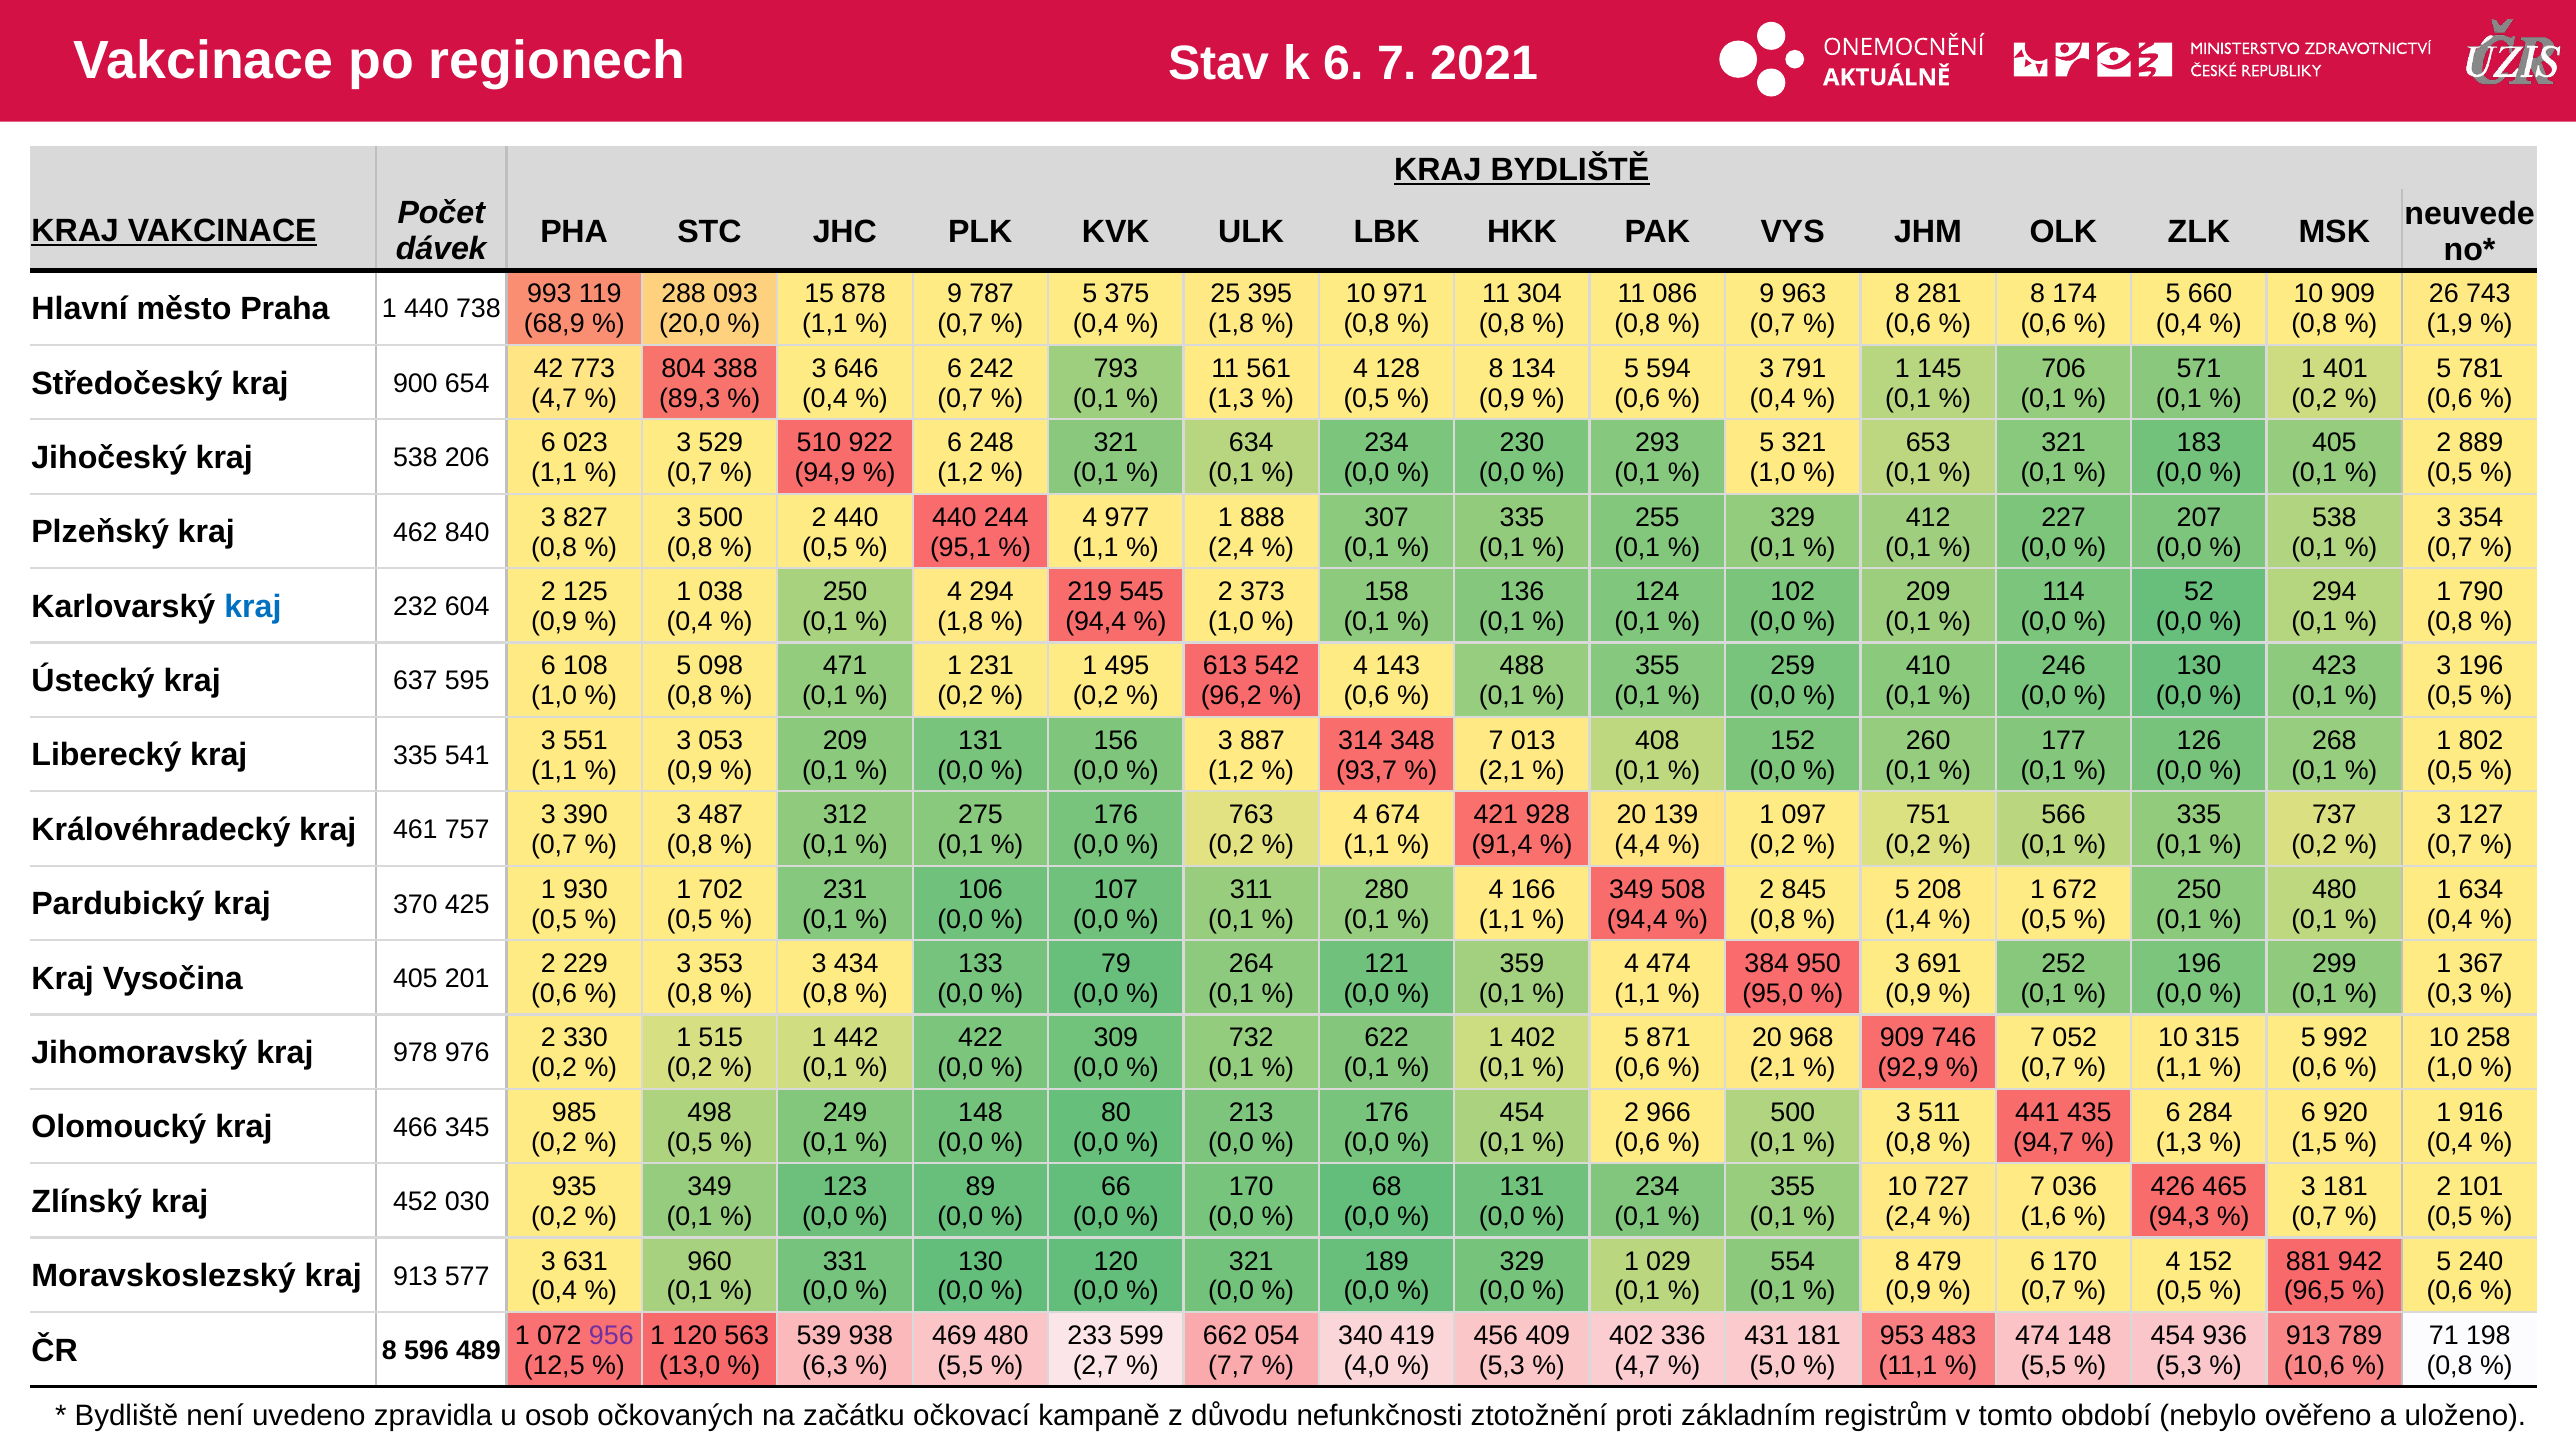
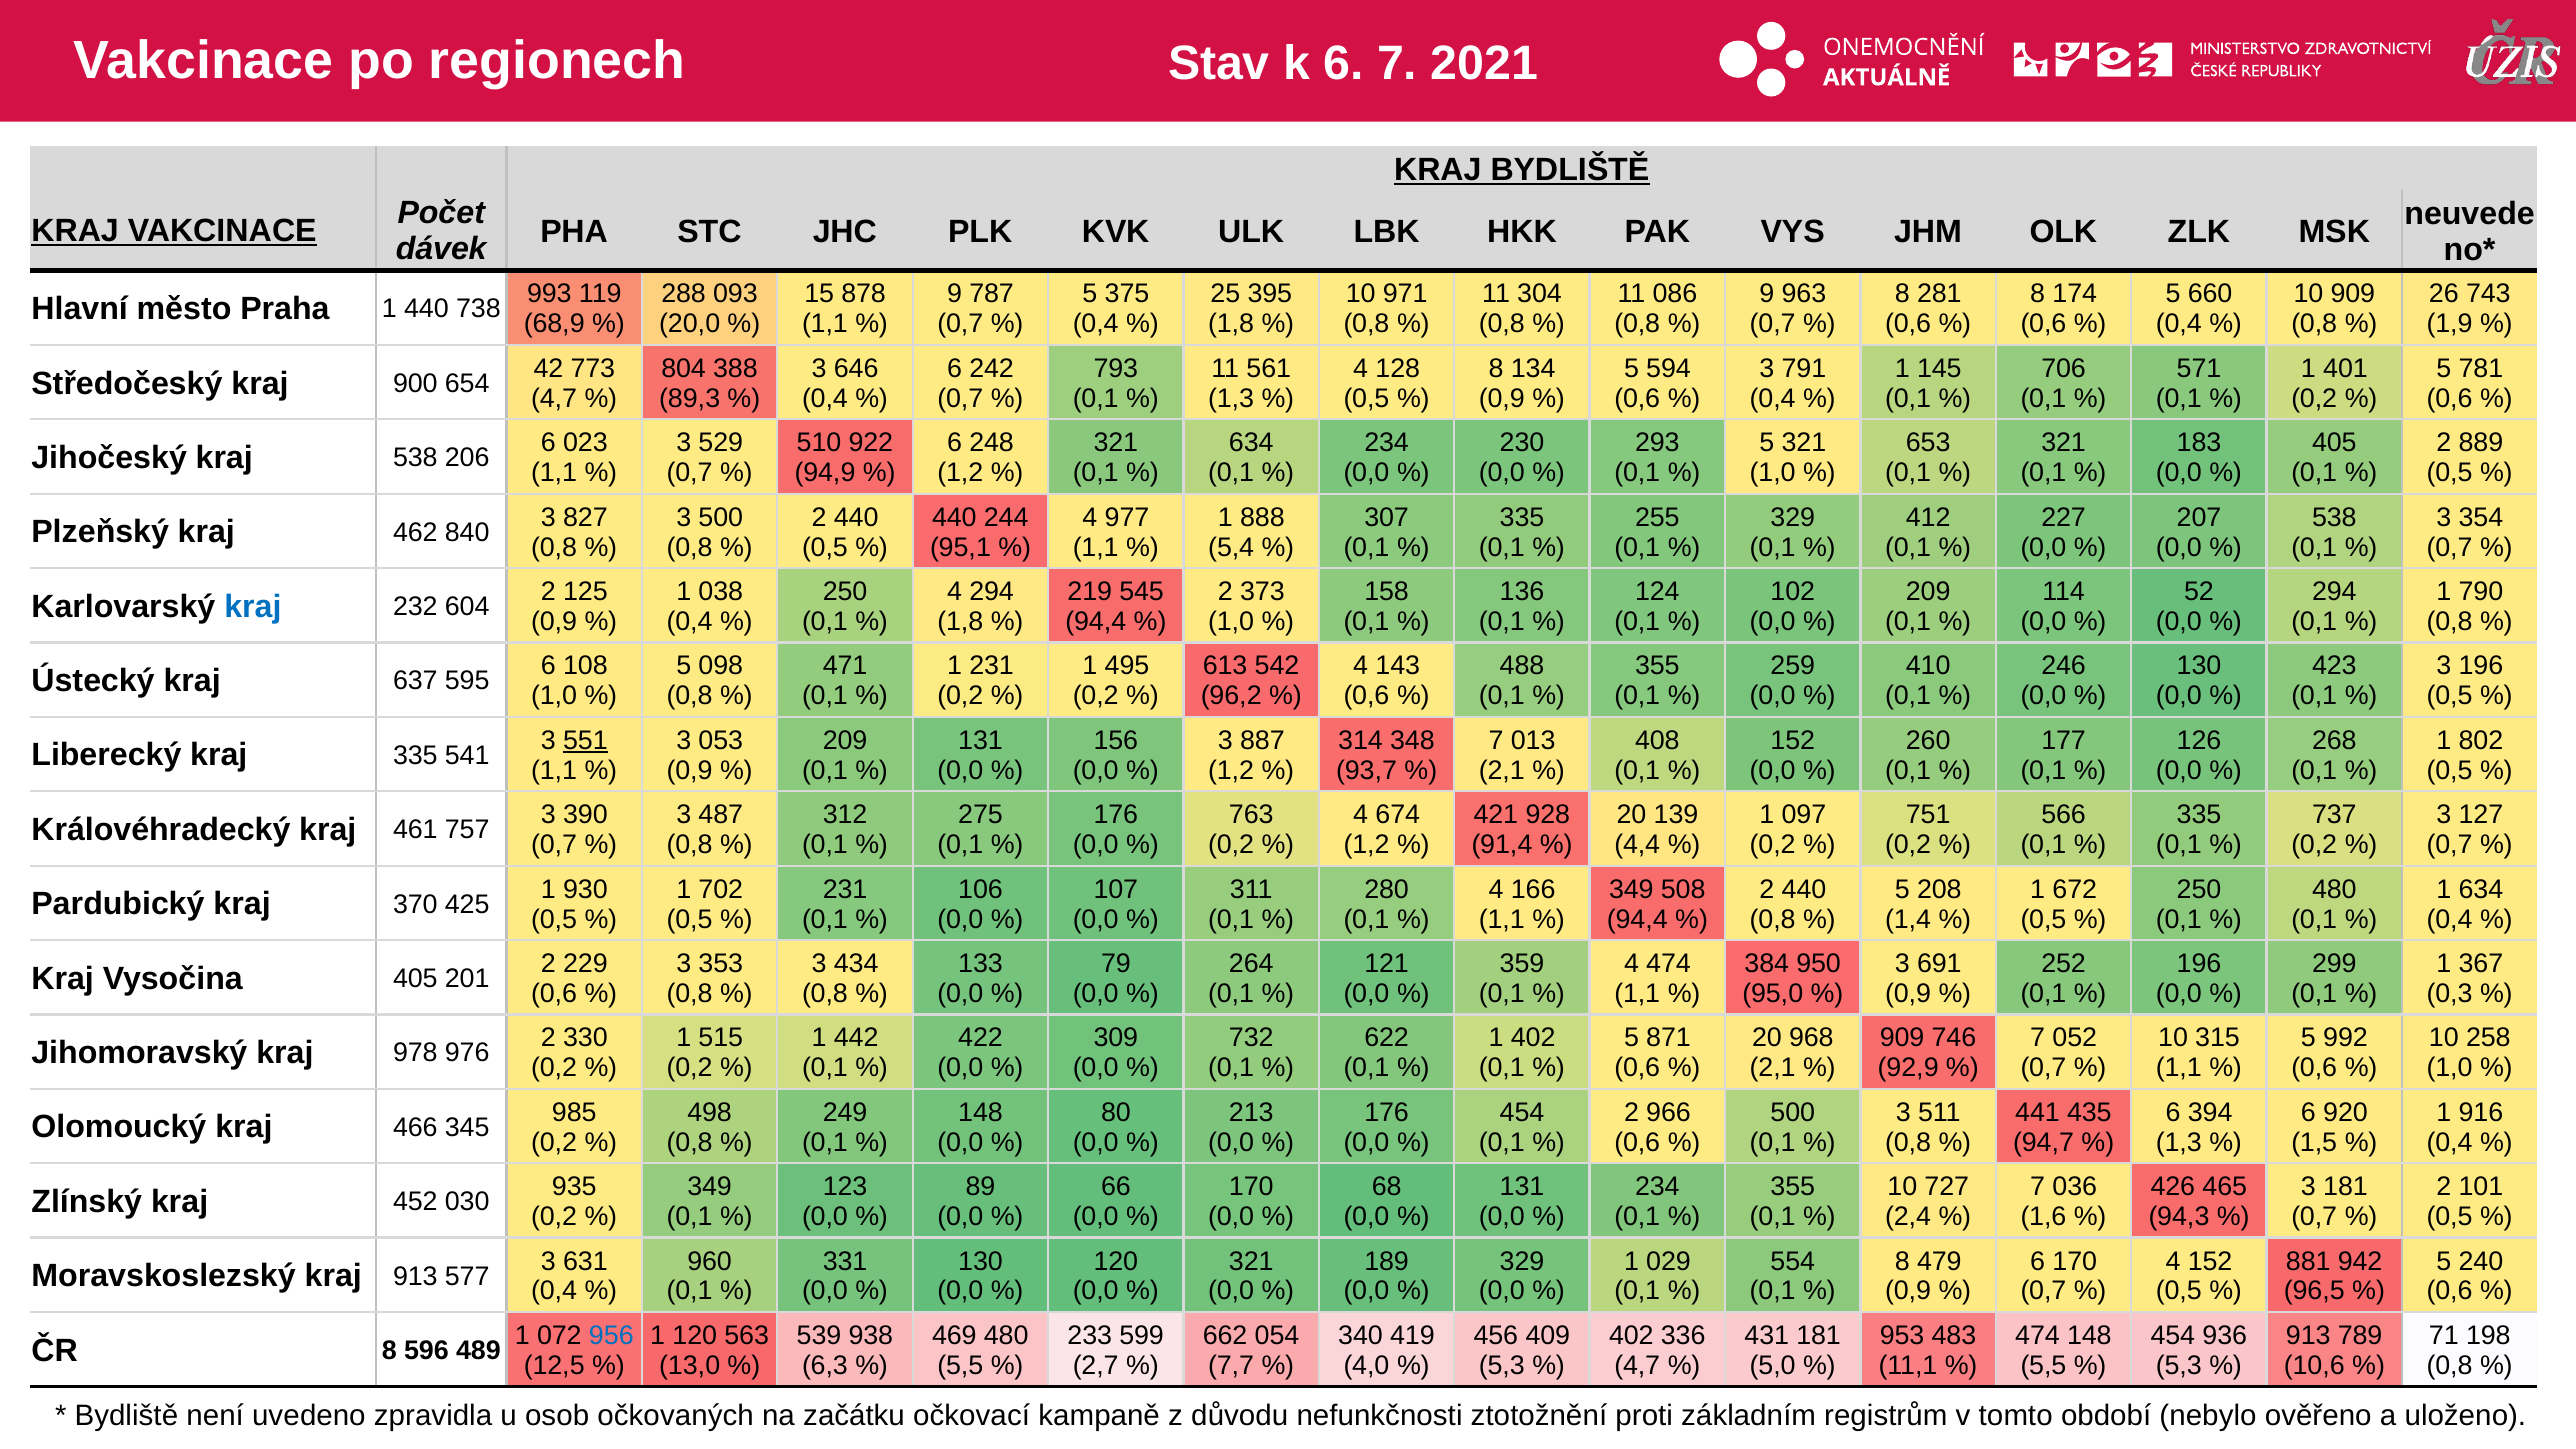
2,4: 2,4 -> 5,4 (1231, 547)
551 underline: none -> present (585, 740)
1,1: 1,1 -> 1,2 (1367, 845)
845: 845 -> 440 (1804, 889)
284: 284 -> 394 (2210, 1112)
0,5: 0,5 -> 0,8 (690, 1142)
956 colour: purple -> blue (611, 1336)
